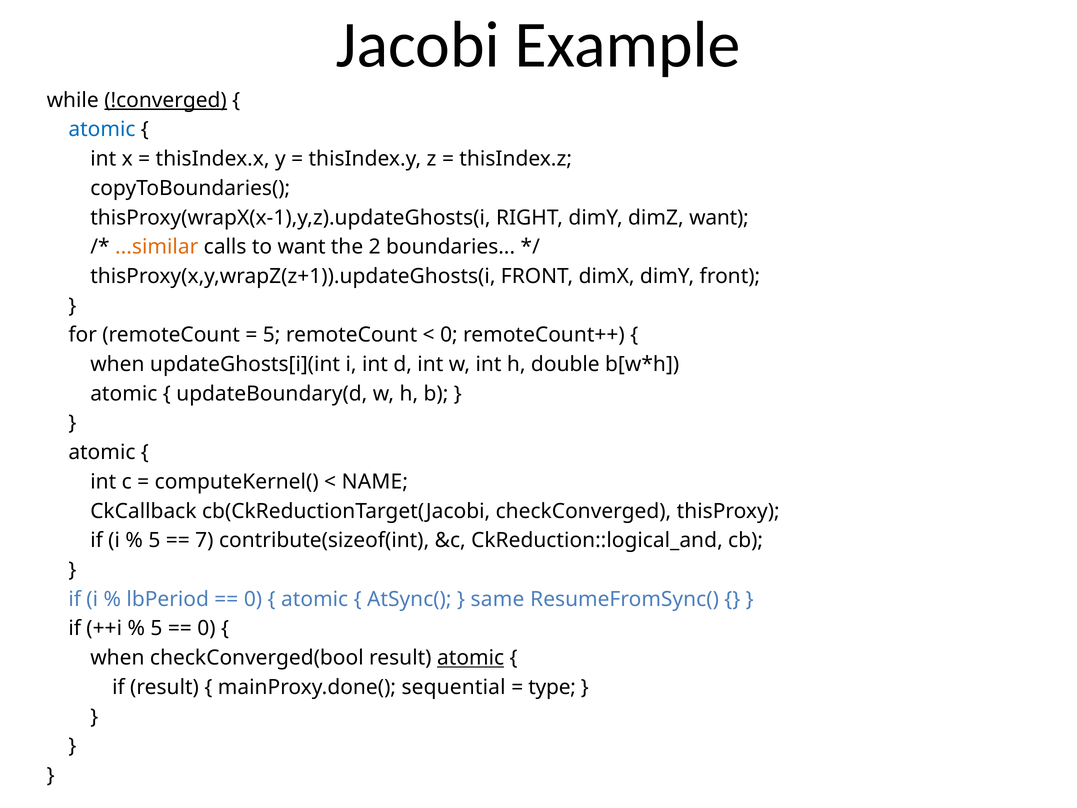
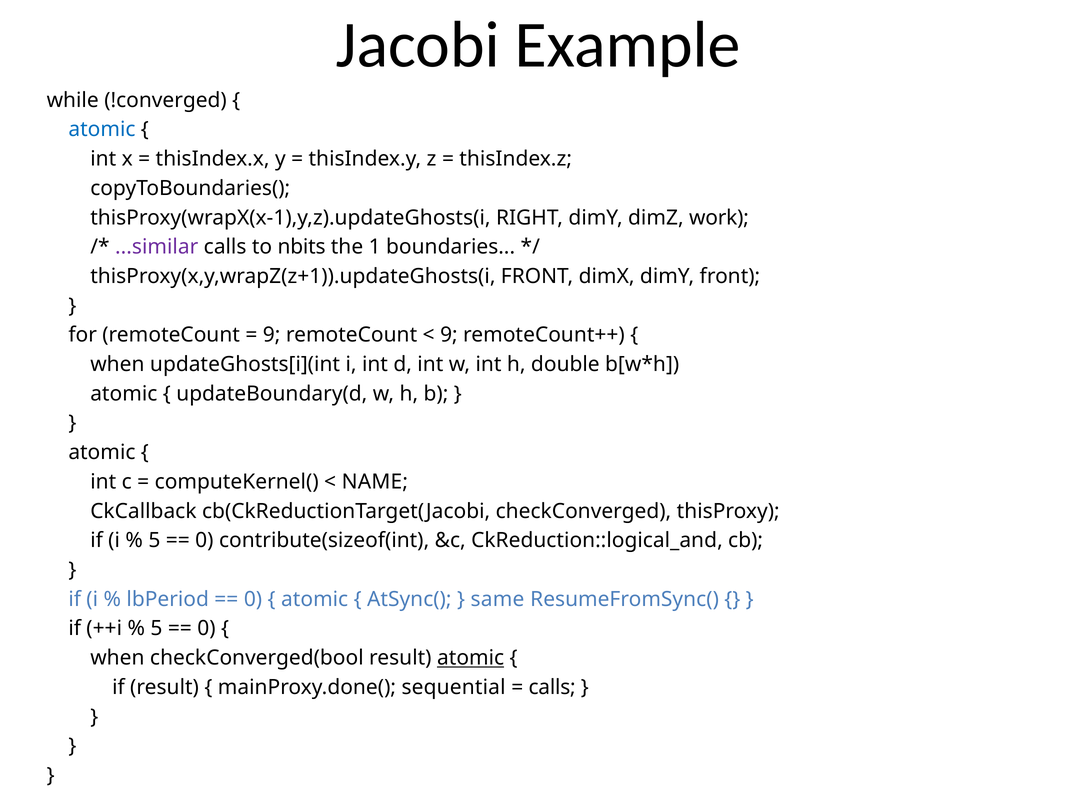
!converged underline: present -> none (166, 100)
dimZ want: want -> work (719, 218)
...similar colour: orange -> purple (157, 247)
to want: want -> nbits (302, 247)
2: 2 -> 1 (375, 247)
5: 5 -> 9 (272, 335)
0: 0 -> 9 (449, 335)
7: 7 -> 0 (204, 540)
type: type -> calls (552, 687)
